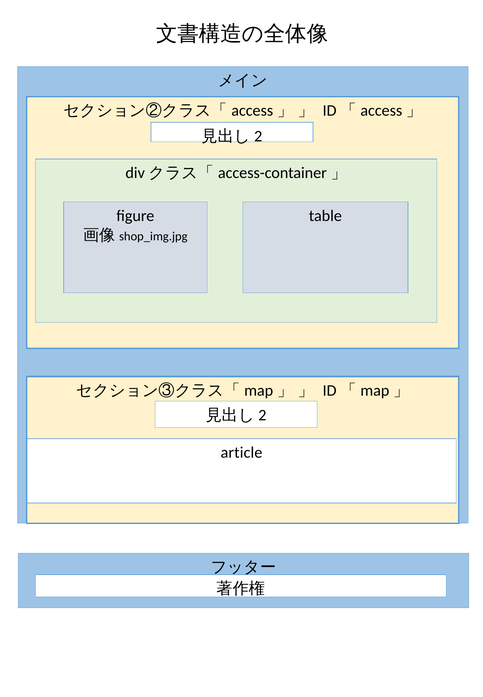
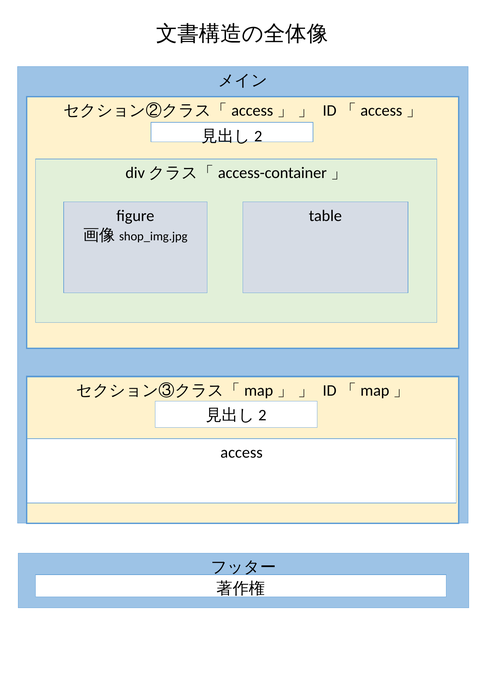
article: article -> access (242, 453)
